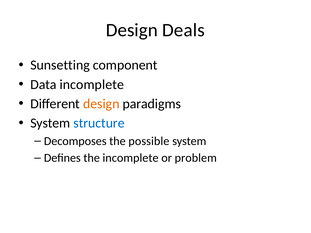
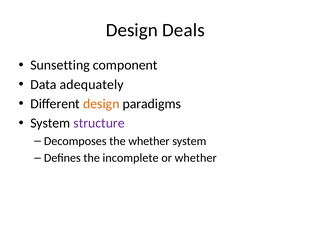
Data incomplete: incomplete -> adequately (92, 85)
structure colour: blue -> purple (99, 123)
the possible: possible -> whether (149, 141)
or problem: problem -> whether (196, 158)
